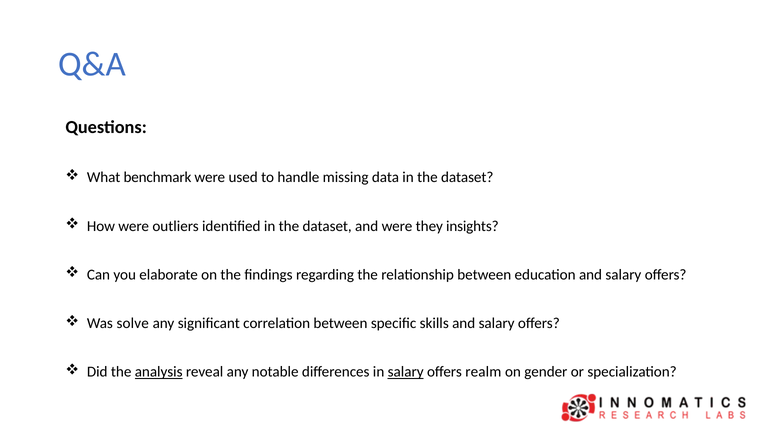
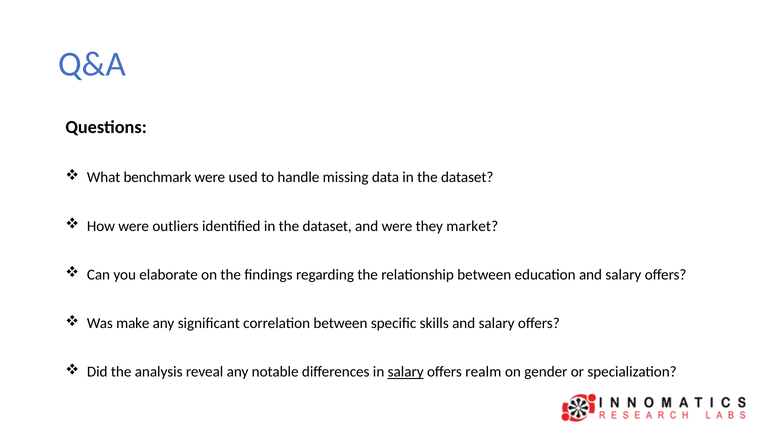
insights: insights -> market (472, 226)
solve: solve -> make (133, 323)
analysis underline: present -> none (159, 372)
